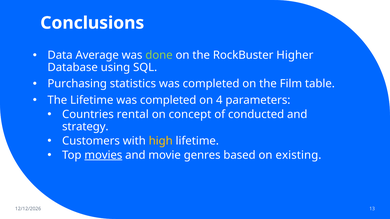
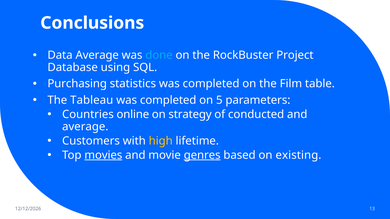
done colour: light green -> light blue (159, 55)
Higher: Higher -> Project (295, 55)
The Lifetime: Lifetime -> Tableau (92, 100)
4: 4 -> 5 (219, 100)
rental: rental -> online (133, 114)
concept: concept -> strategy (190, 114)
strategy: strategy -> average (85, 127)
genres underline: none -> present (202, 155)
